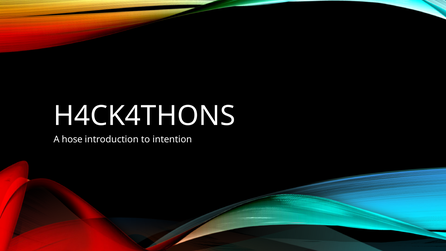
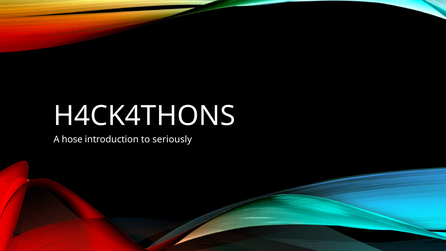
intention: intention -> seriously (172, 140)
